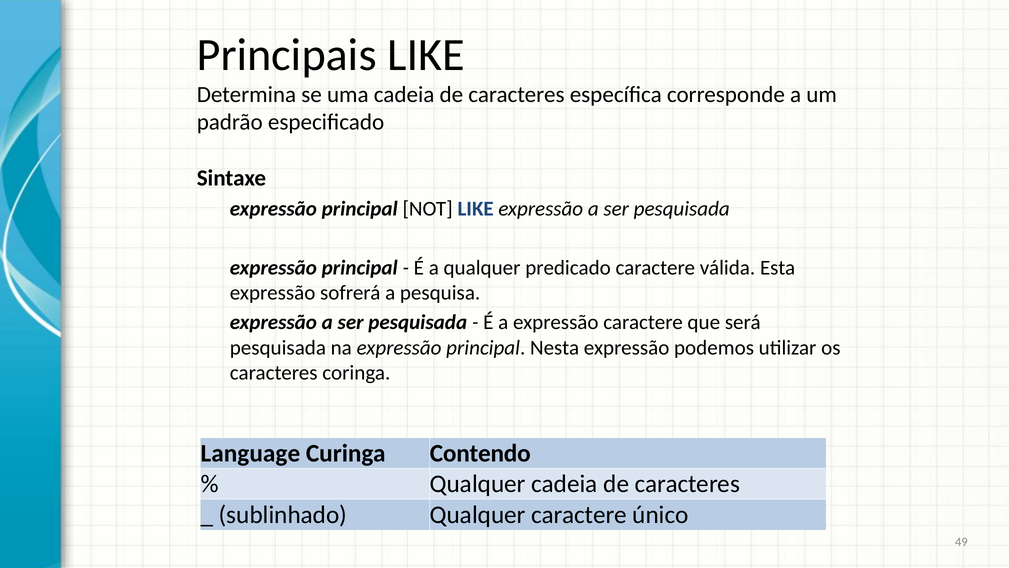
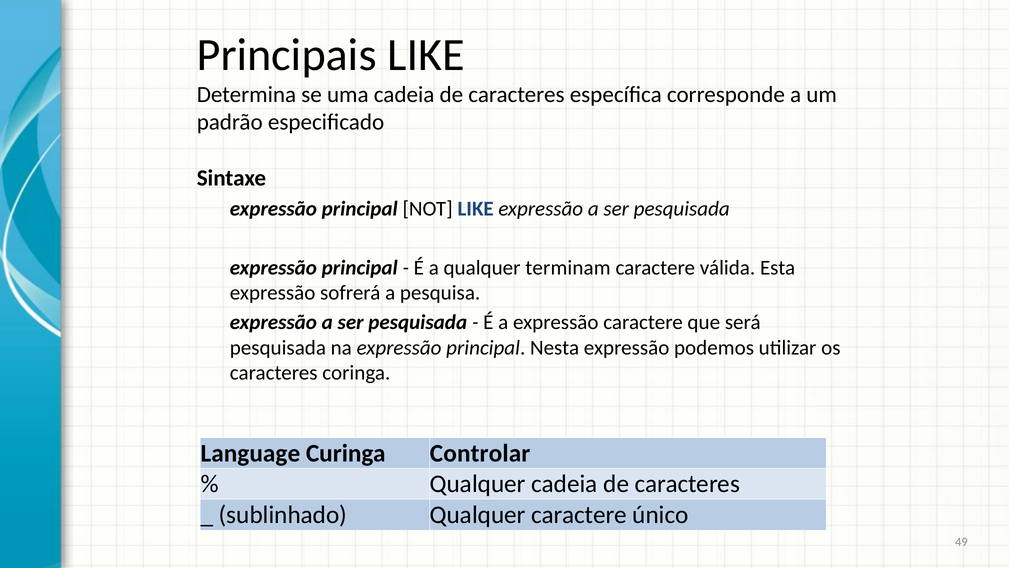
predicado: predicado -> terminam (568, 268)
Contendo: Contendo -> Controlar (480, 453)
